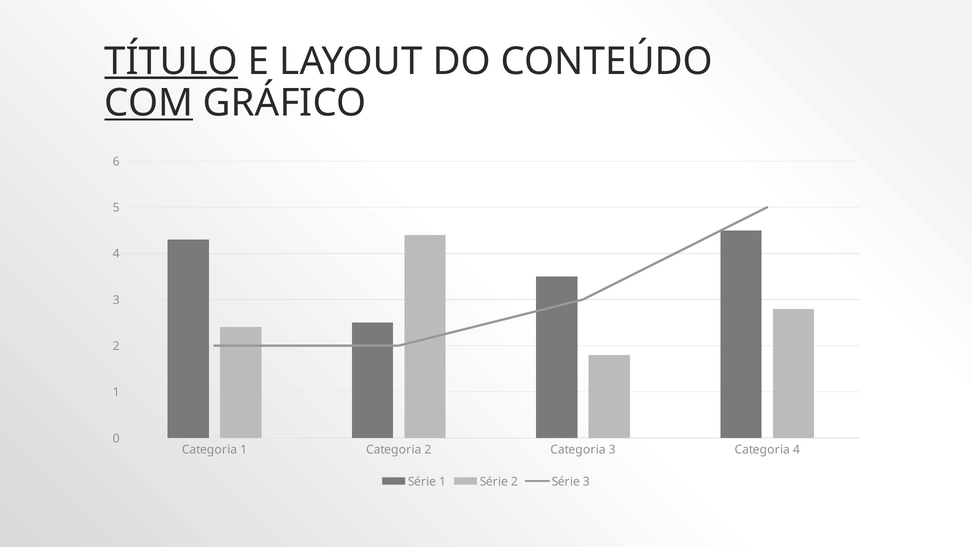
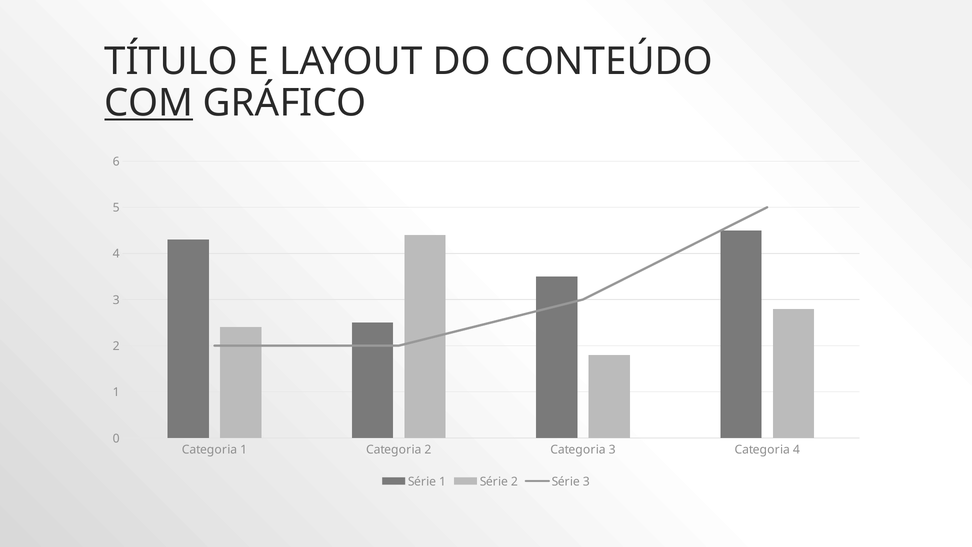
TÍTULO underline: present -> none (171, 61)
